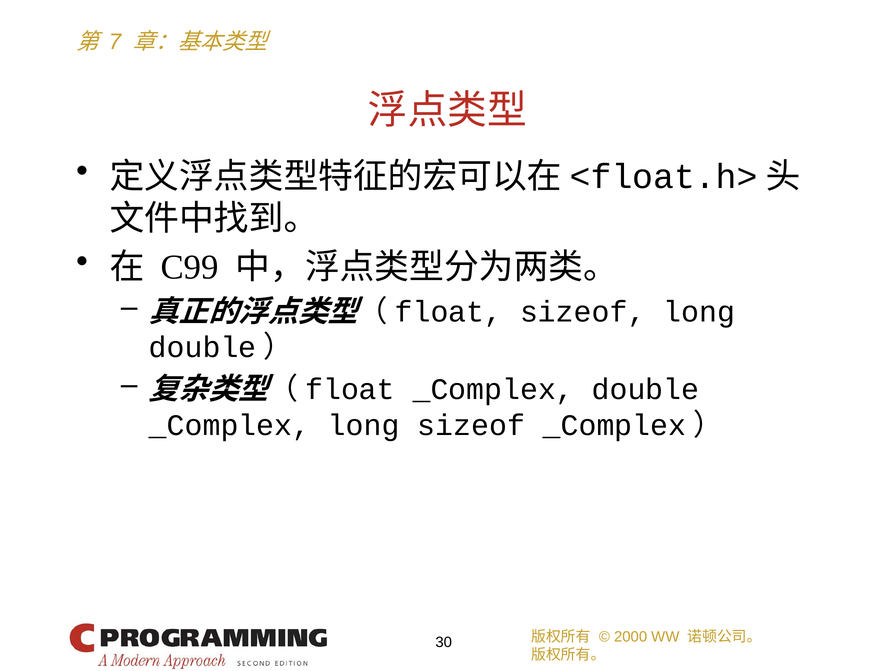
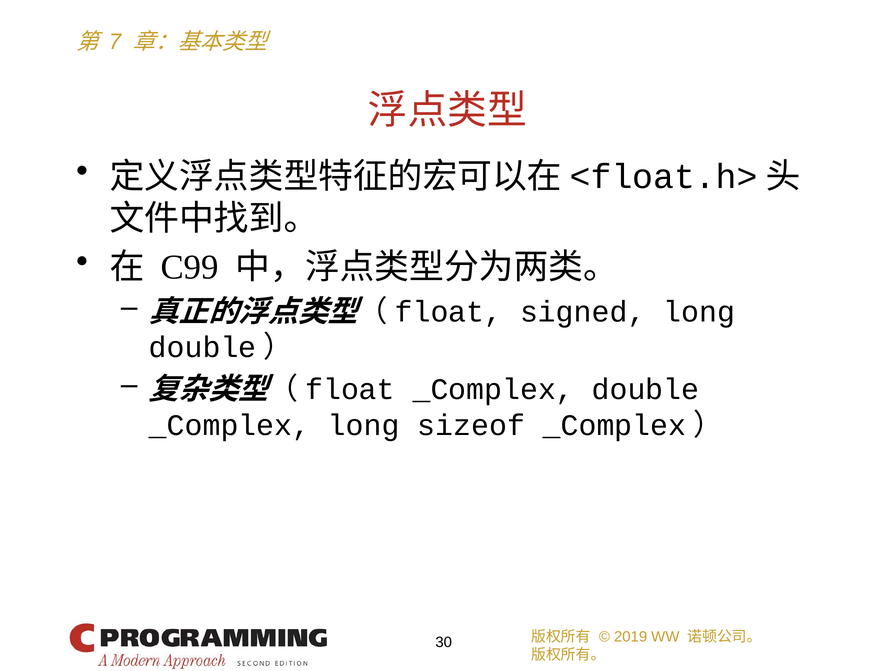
sizeof: sizeof -> signed (583, 312)
2000: 2000 -> 2019 (631, 637)
